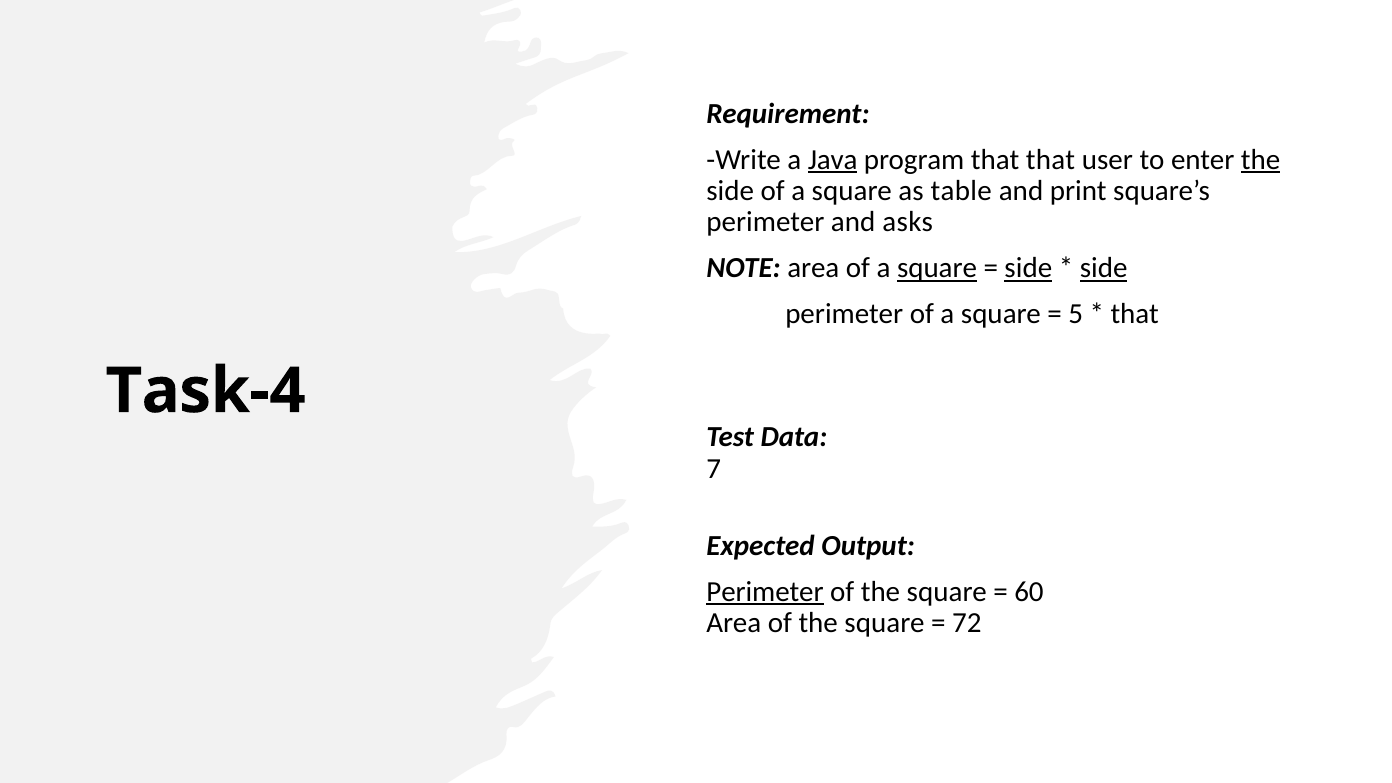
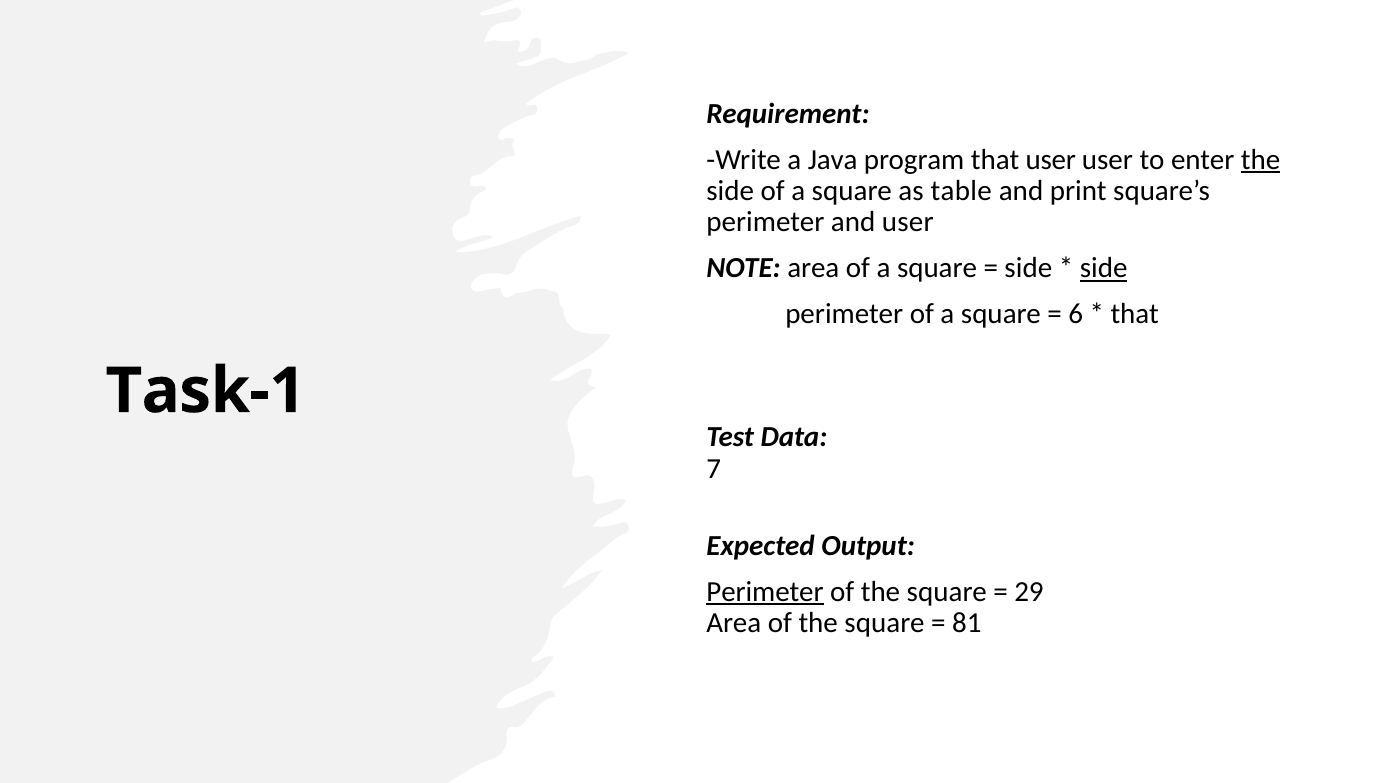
Java underline: present -> none (833, 160)
that that: that -> user (1051, 160)
and asks: asks -> user (908, 222)
square underline: present -> none (937, 268)
side underline: present -> none (1028, 268)
5: 5 -> 6 (1076, 314)
Task-4: Task-4 -> Task-1 (206, 391)
60: 60 -> 29 (1029, 592)
72: 72 -> 81 (967, 623)
